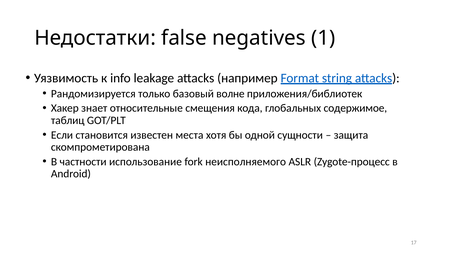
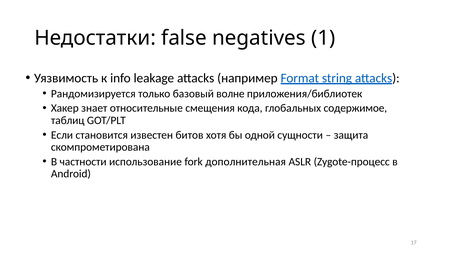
места: места -> битов (189, 135)
неисполняемого: неисполняемого -> дополнительная (246, 161)
